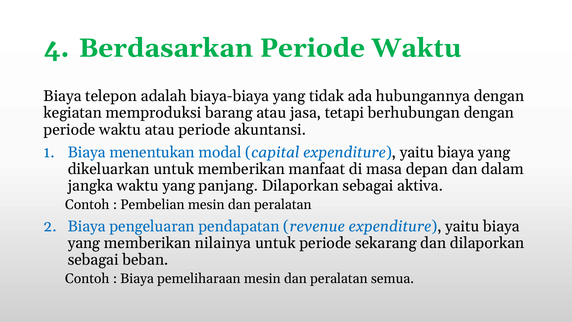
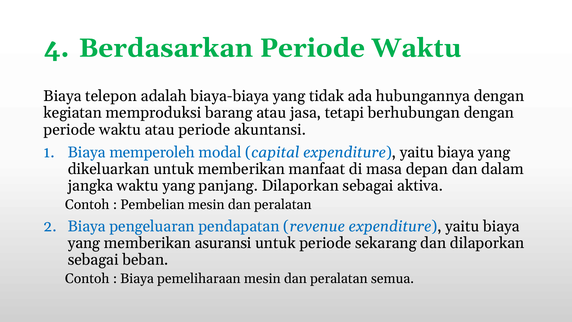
menentukan: menentukan -> memperoleh (152, 152)
nilainya: nilainya -> asuransi (223, 243)
